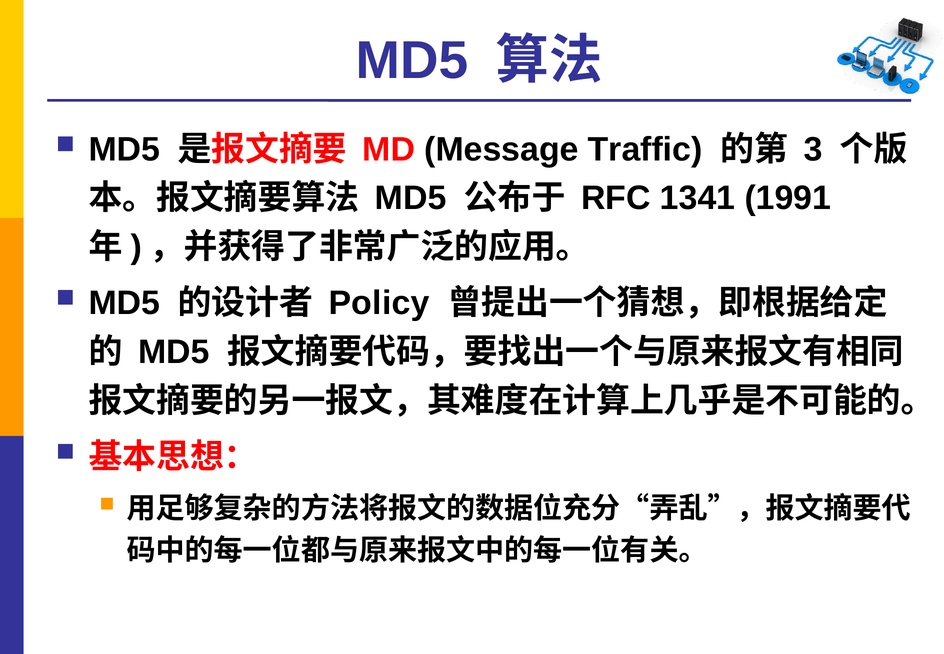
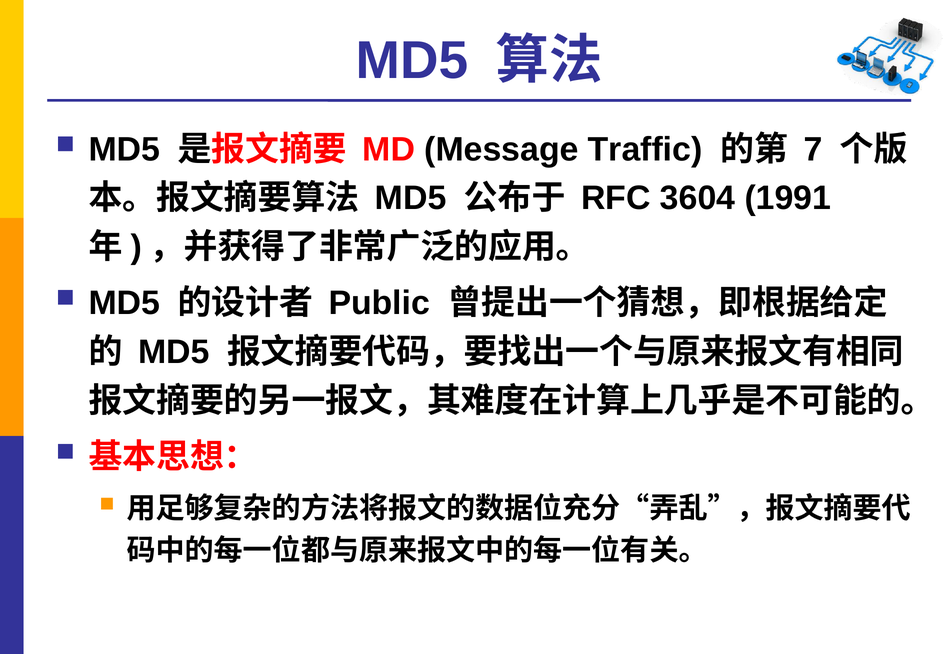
3: 3 -> 7 (813, 149)
1341: 1341 -> 3604 (698, 198)
Policy: Policy -> Public (379, 303)
